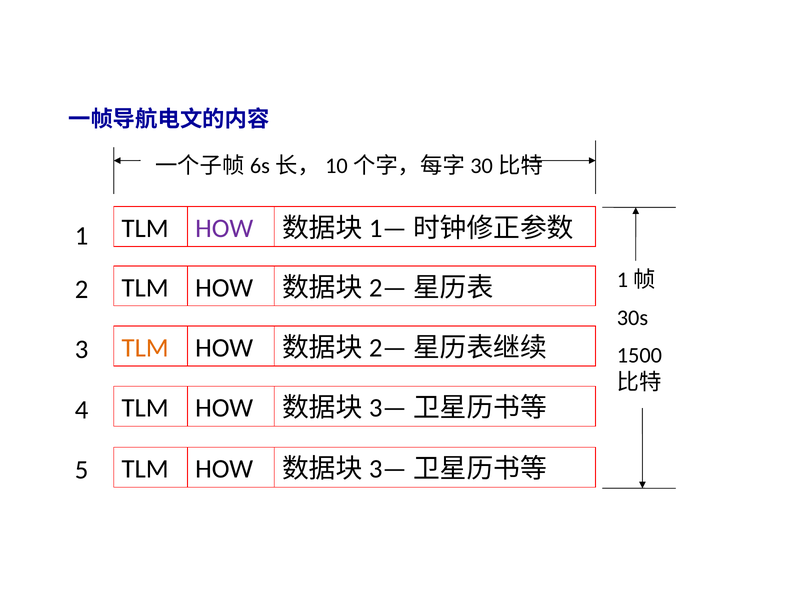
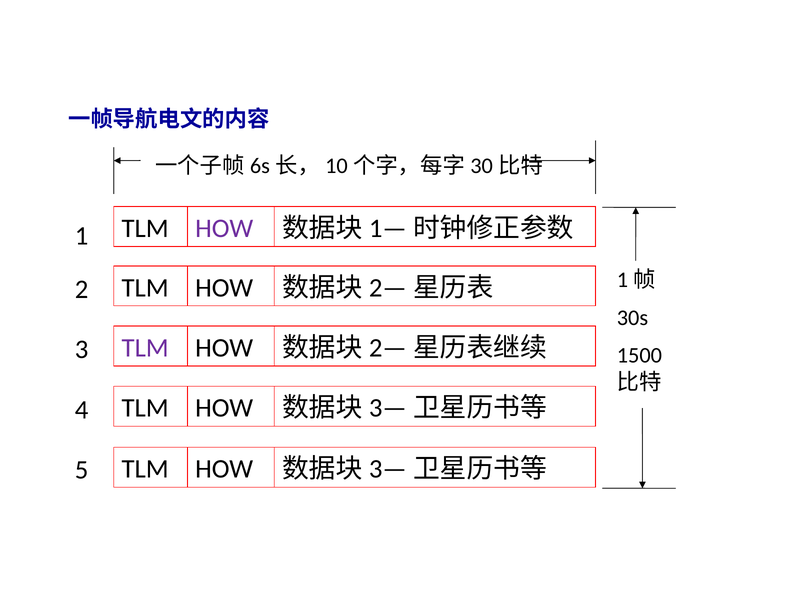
TLM colour: orange -> purple (145, 348)
